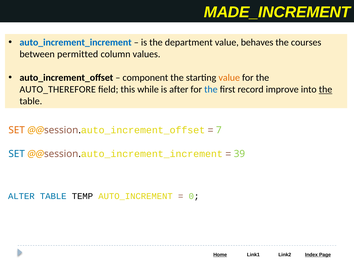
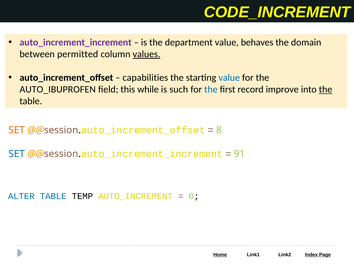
MADE_INCREMENT: MADE_INCREMENT -> CODE_INCREMENT (277, 12)
auto_increment_increment colour: blue -> purple (76, 42)
courses: courses -> domain (306, 42)
values underline: none -> present (147, 54)
component: component -> capabilities (145, 78)
value colour: orange -> blue (229, 78)
AUTO_THEREFORE: AUTO_THEREFORE -> AUTO_IBUPROFEN (58, 90)
after: after -> such (179, 90)
7: 7 -> 8 (219, 130)
39: 39 -> 91 (239, 154)
